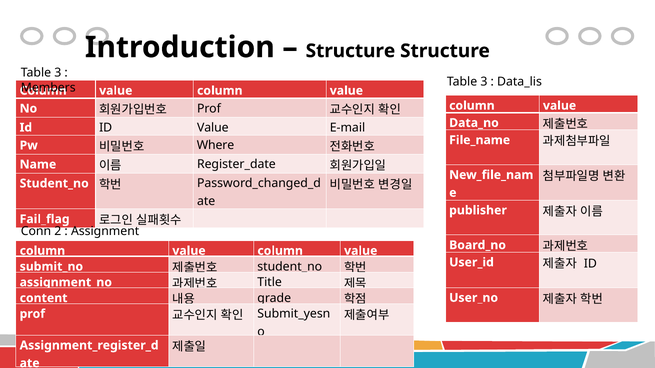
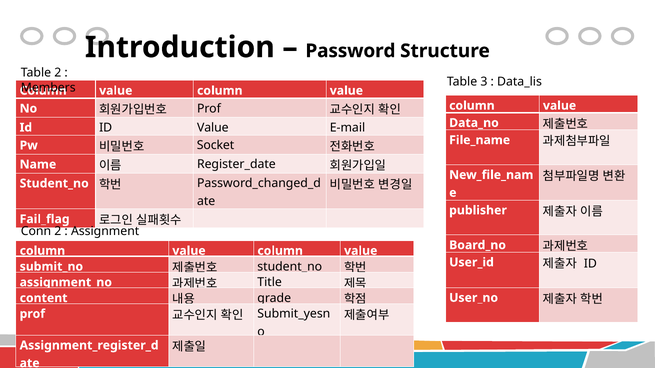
Structure: Structure -> Password (350, 51)
3: 3 -> 2 (58, 73)
Where: Where -> Socket (216, 146)
